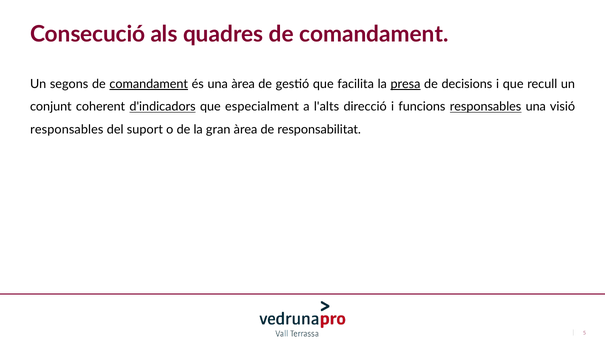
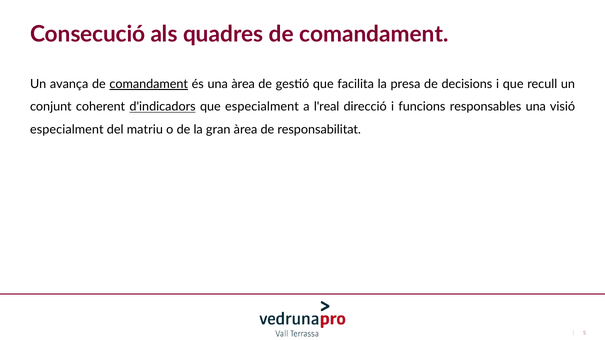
segons: segons -> avança (69, 84)
presa underline: present -> none (405, 84)
l'alts: l'alts -> l'real (327, 107)
responsables underline: present -> none (486, 107)
responsables: responsables -> especialment (67, 130)
suport: suport -> matriu (145, 130)
